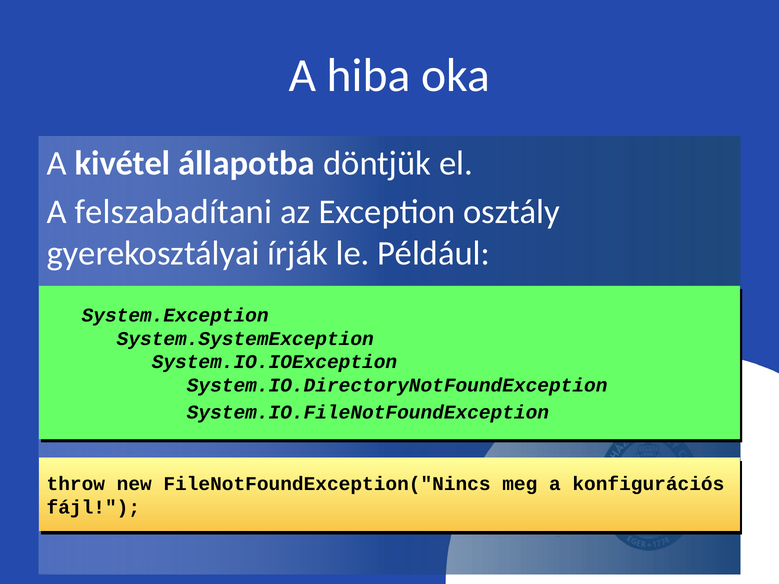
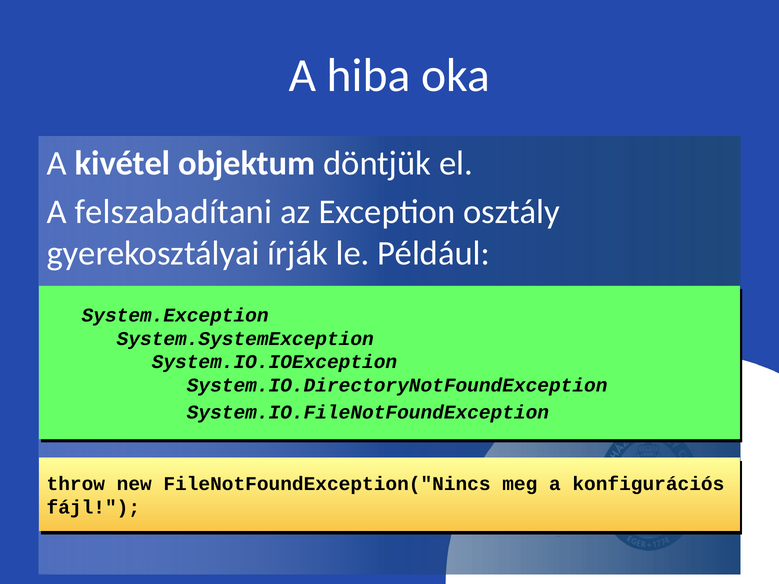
állapotba: állapotba -> objektum (247, 163)
